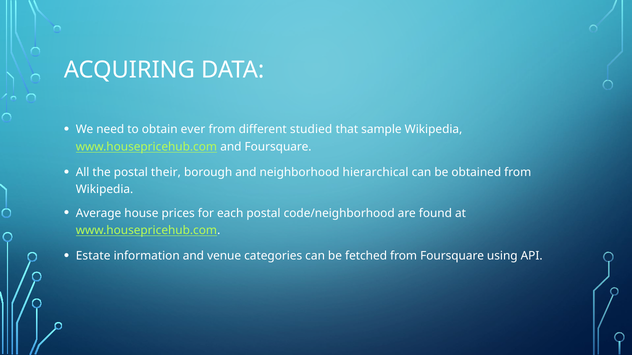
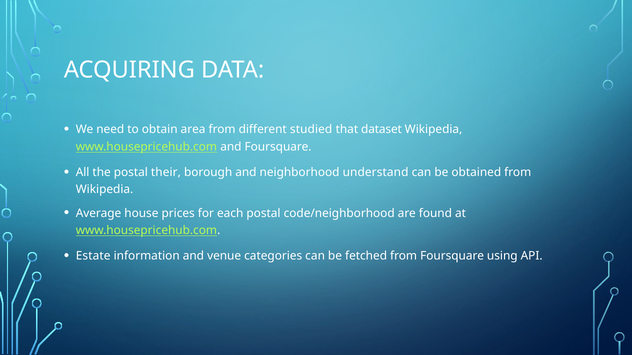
ever: ever -> area (193, 130)
sample: sample -> dataset (381, 130)
hierarchical: hierarchical -> understand (376, 173)
